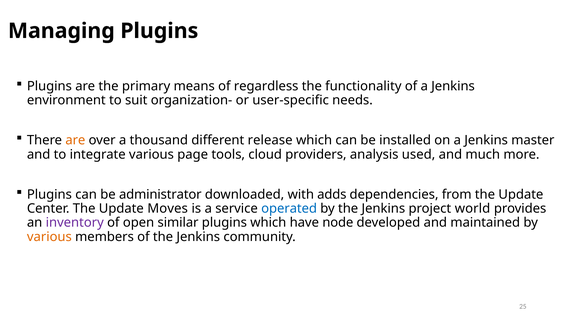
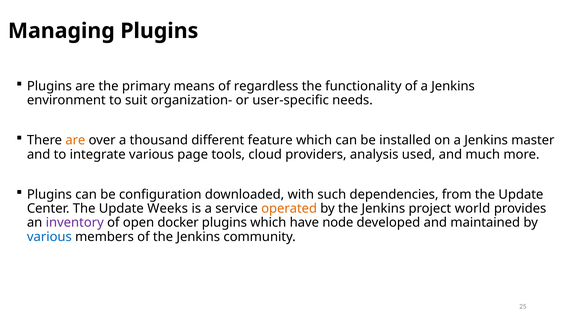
release: release -> feature (270, 140)
administrator: administrator -> configuration (160, 194)
adds: adds -> such (332, 194)
Moves: Moves -> Weeks (168, 208)
operated colour: blue -> orange (289, 208)
similar: similar -> docker (178, 222)
various colour: orange -> blue (49, 237)
